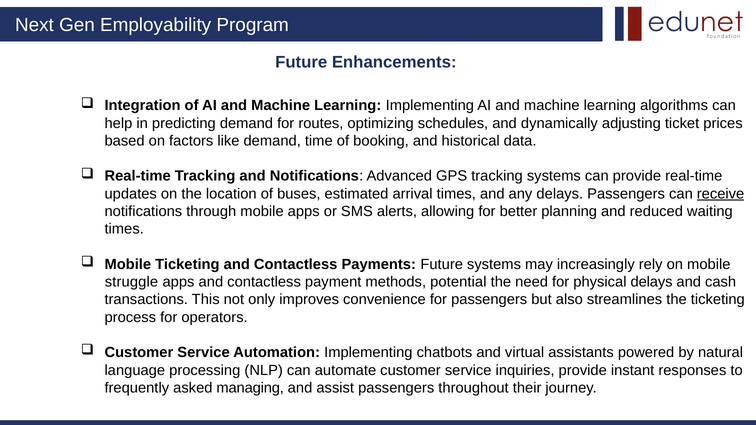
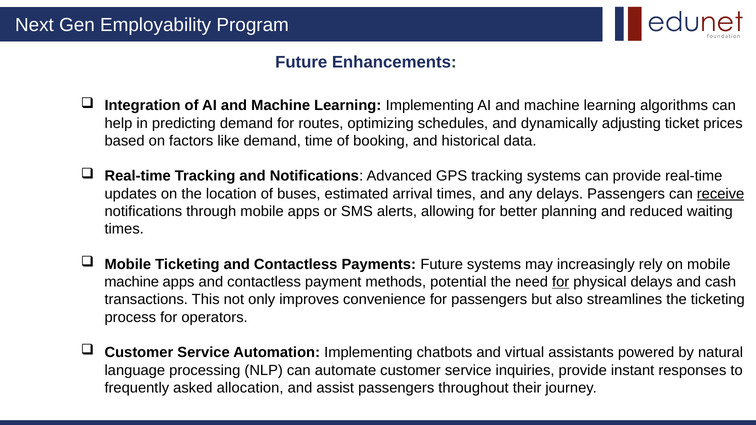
struggle: struggle -> machine (132, 282)
for underline: none -> present (561, 282)
managing: managing -> allocation (250, 388)
